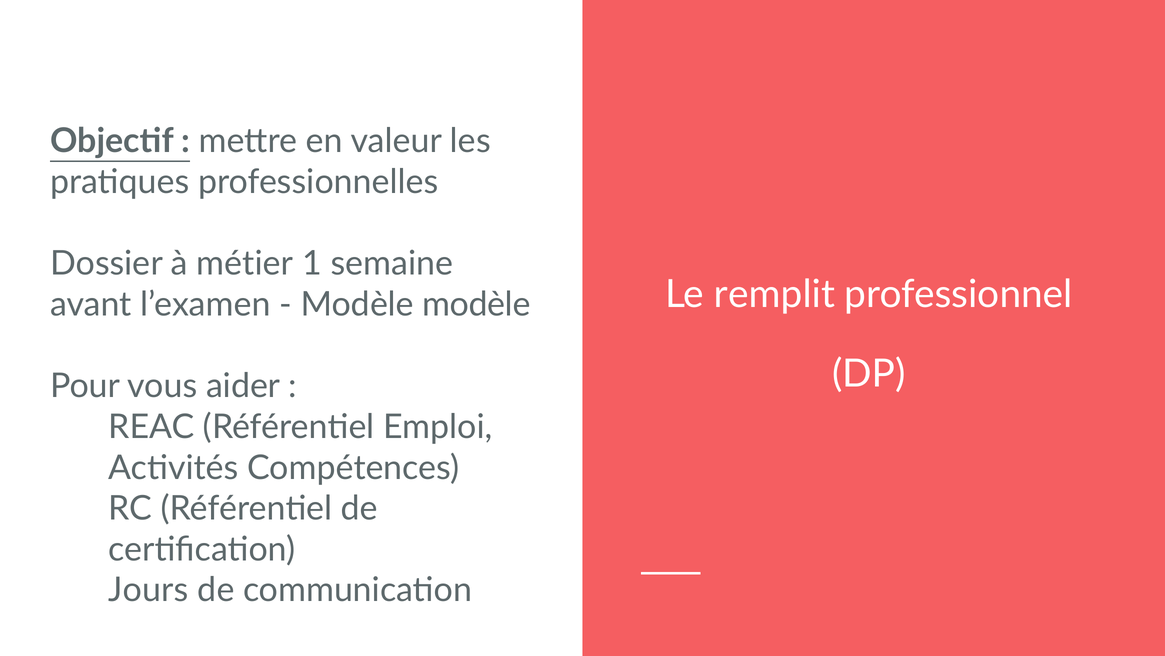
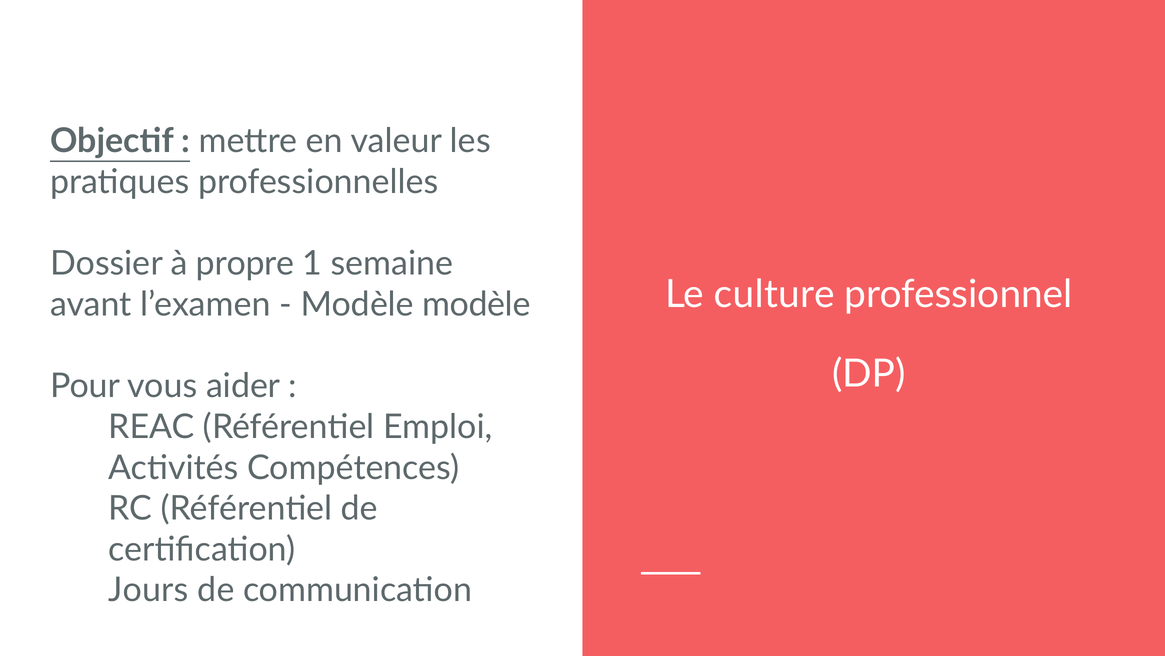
métier: métier -> propre (245, 263)
remplit: remplit -> culture (774, 294)
